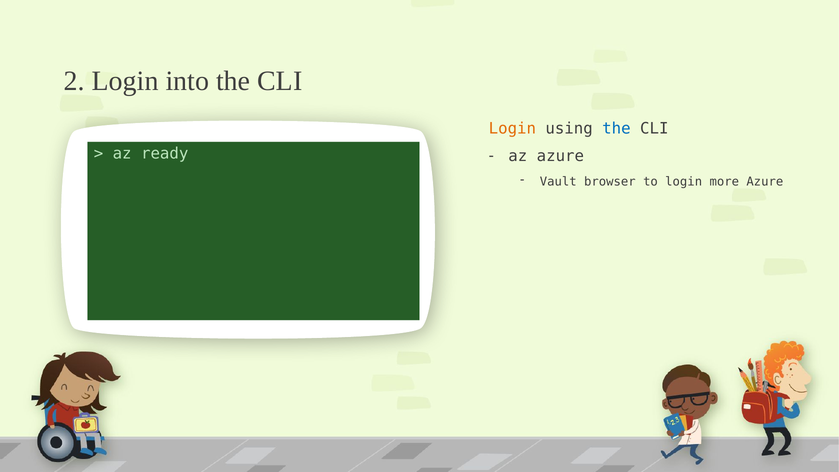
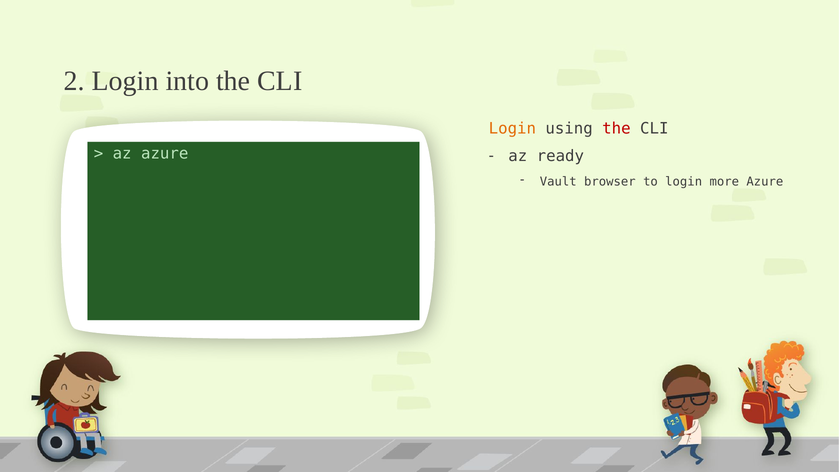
the colour: blue -> red (616, 129)
az ready: ready -> azure (165, 153)
az azure: azure -> ready (560, 156)
